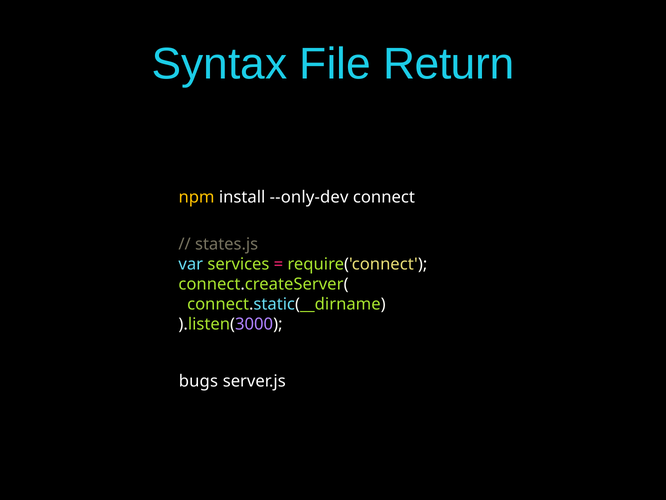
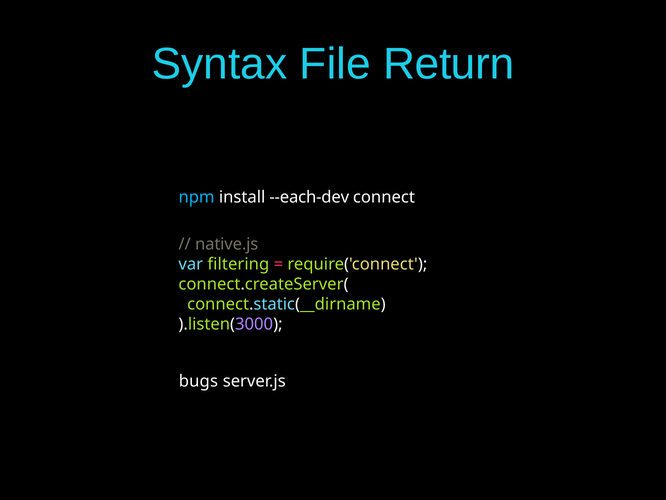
npm colour: yellow -> light blue (197, 197)
--only-dev: --only-dev -> --each-dev (309, 197)
states.js: states.js -> native.js (227, 244)
services: services -> filtering (238, 264)
